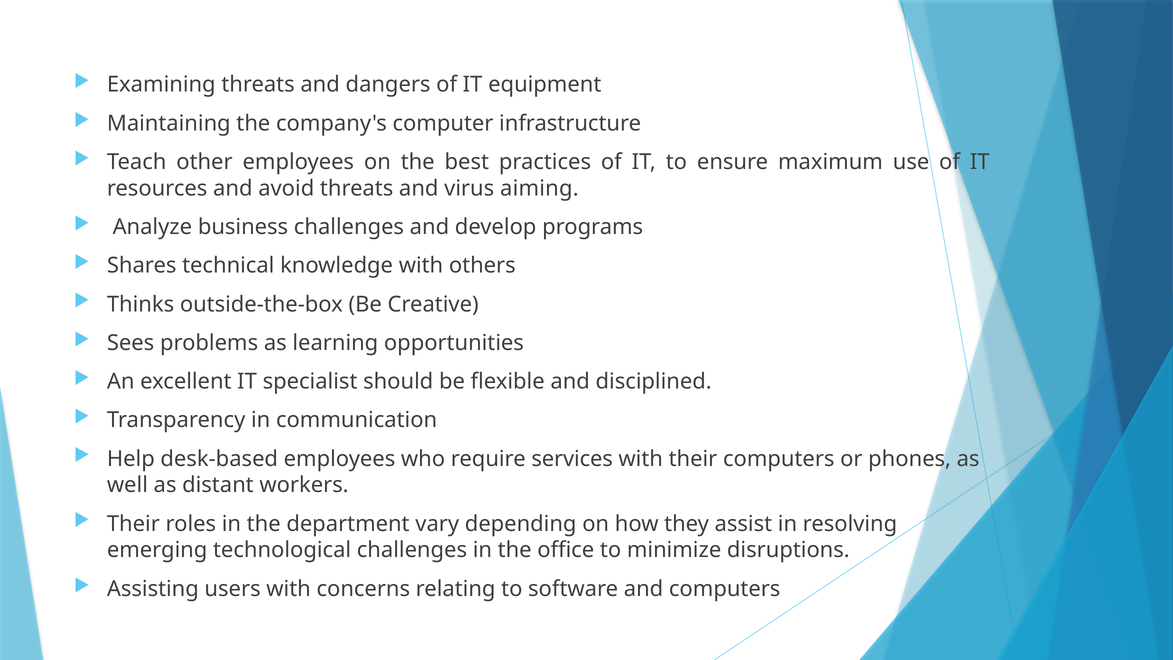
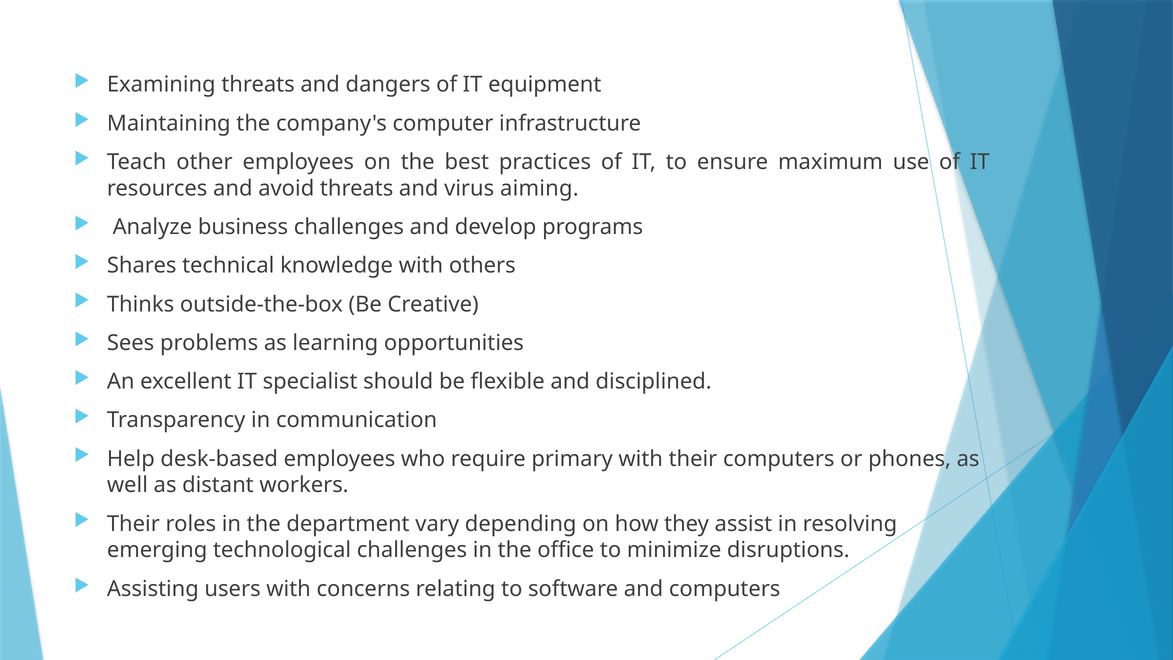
services: services -> primary (572, 459)
